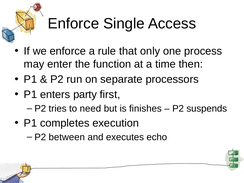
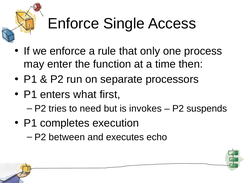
party: party -> what (85, 95)
finishes: finishes -> invokes (145, 109)
